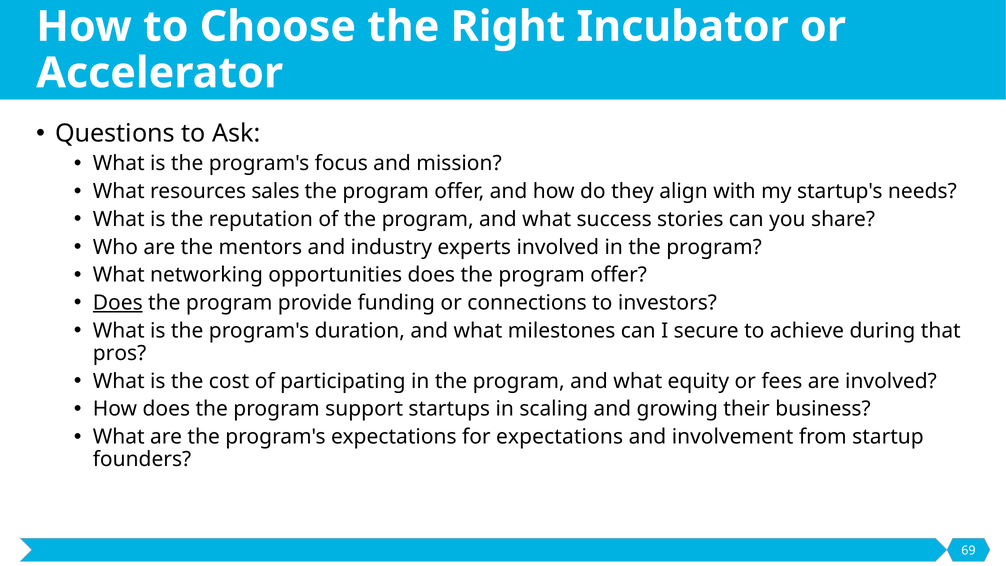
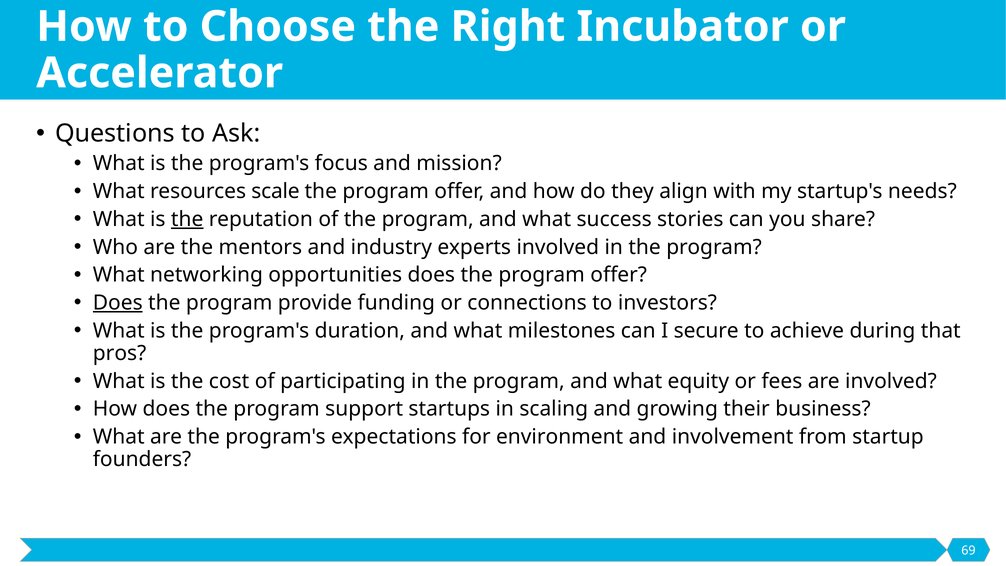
sales: sales -> scale (276, 191)
the underline: none -> present (187, 219)
for expectations: expectations -> environment (560, 437)
